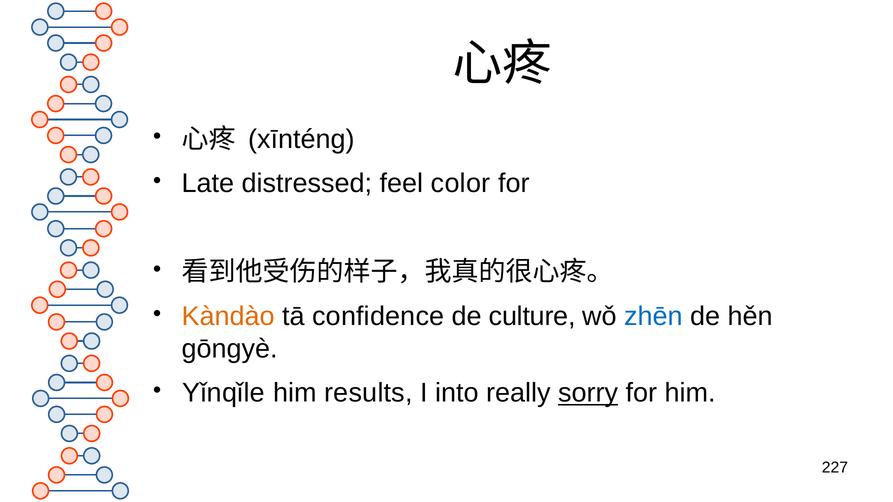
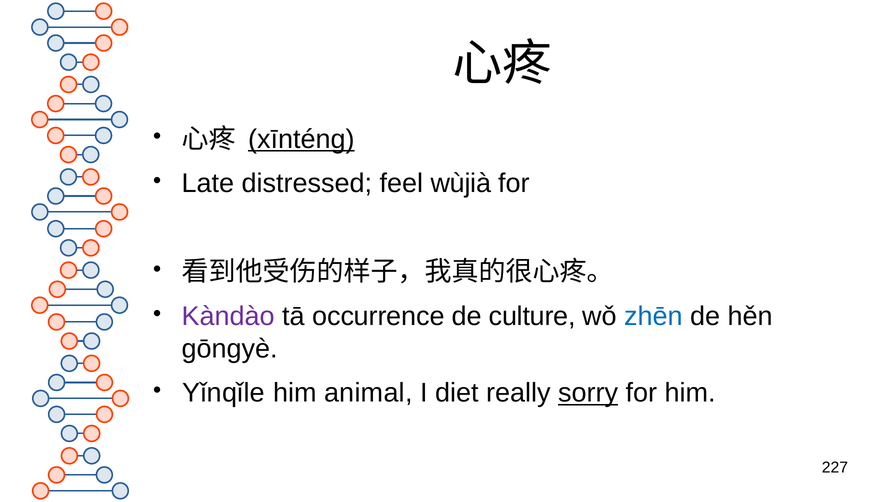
xīnténg underline: none -> present (301, 139)
color: color -> wùjià (461, 184)
Kàndào colour: orange -> purple (228, 317)
confidence: confidence -> occurrence (378, 317)
results: results -> animal (368, 393)
into: into -> diet (457, 393)
